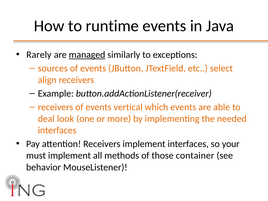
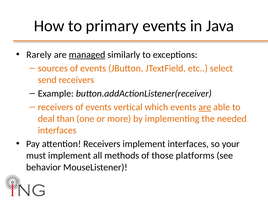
runtime: runtime -> primary (112, 26)
align: align -> send (47, 80)
are underline: none -> present (205, 107)
look: look -> than (66, 119)
container: container -> platforms (195, 156)
